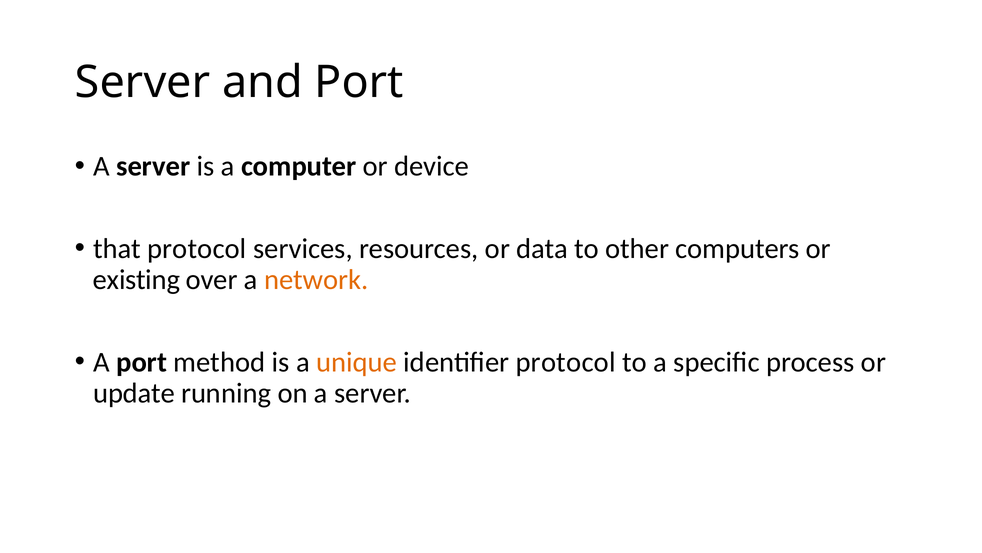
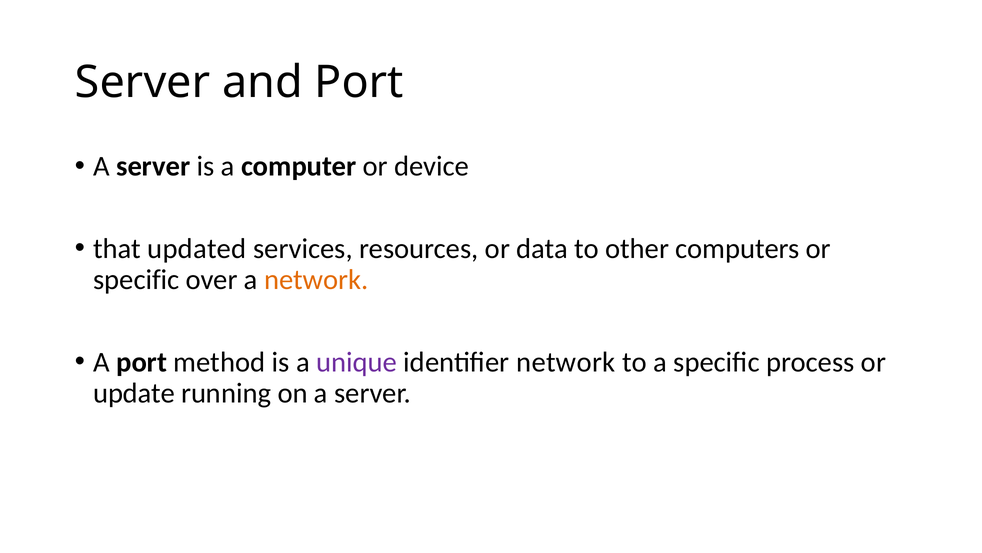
that protocol: protocol -> updated (197, 248)
existing: existing -> specific (136, 279)
unique colour: orange -> purple (357, 362)
identifier protocol: protocol -> network (566, 362)
